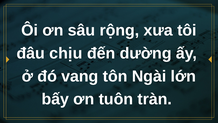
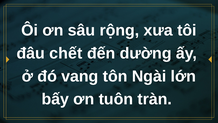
chịu: chịu -> chết (66, 53)
